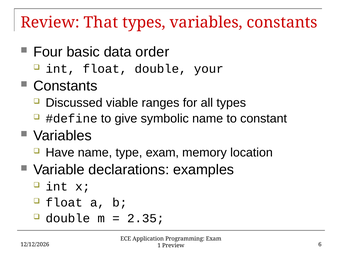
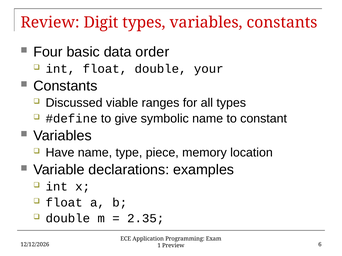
That: That -> Digit (101, 23)
type exam: exam -> piece (162, 153)
